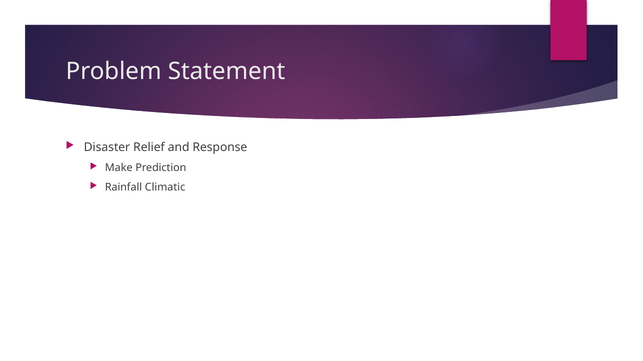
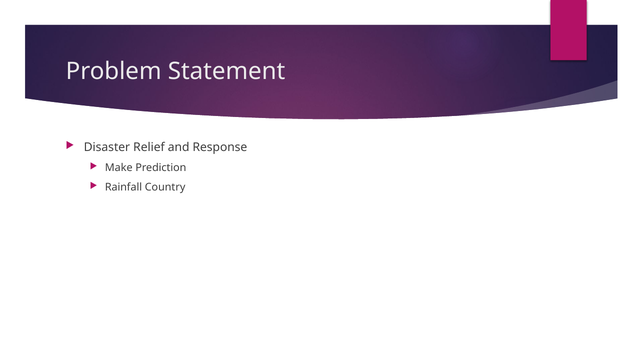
Climatic: Climatic -> Country (165, 188)
